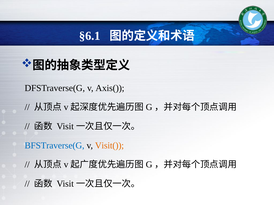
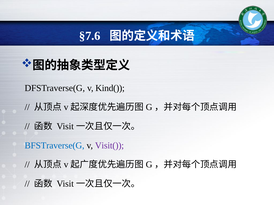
§6.1: §6.1 -> §7.6 (90, 36)
Axis(: Axis( -> Kind( (110, 88)
Visit( colour: orange -> purple (109, 146)
